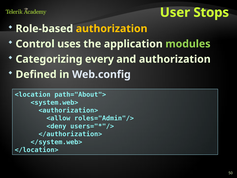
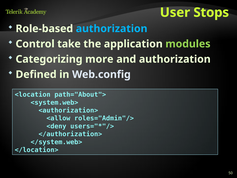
authorization colour: yellow -> light blue (112, 29)
uses: uses -> take (69, 44)
every: every -> more (99, 59)
